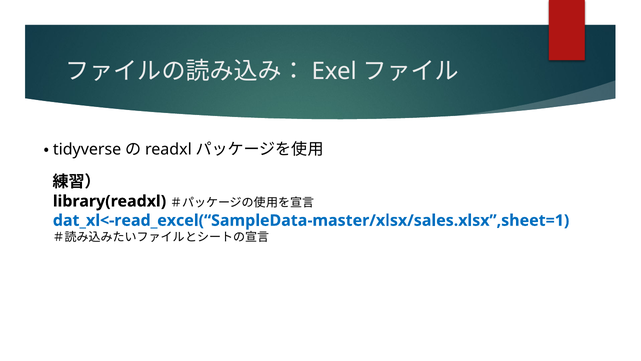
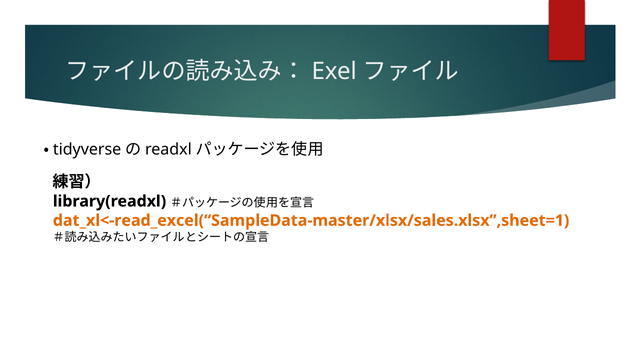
dat_xl<-read_excel(“SampleData-master/xlsx/sales.xlsx”,sheet=1 colour: blue -> orange (311, 220)
